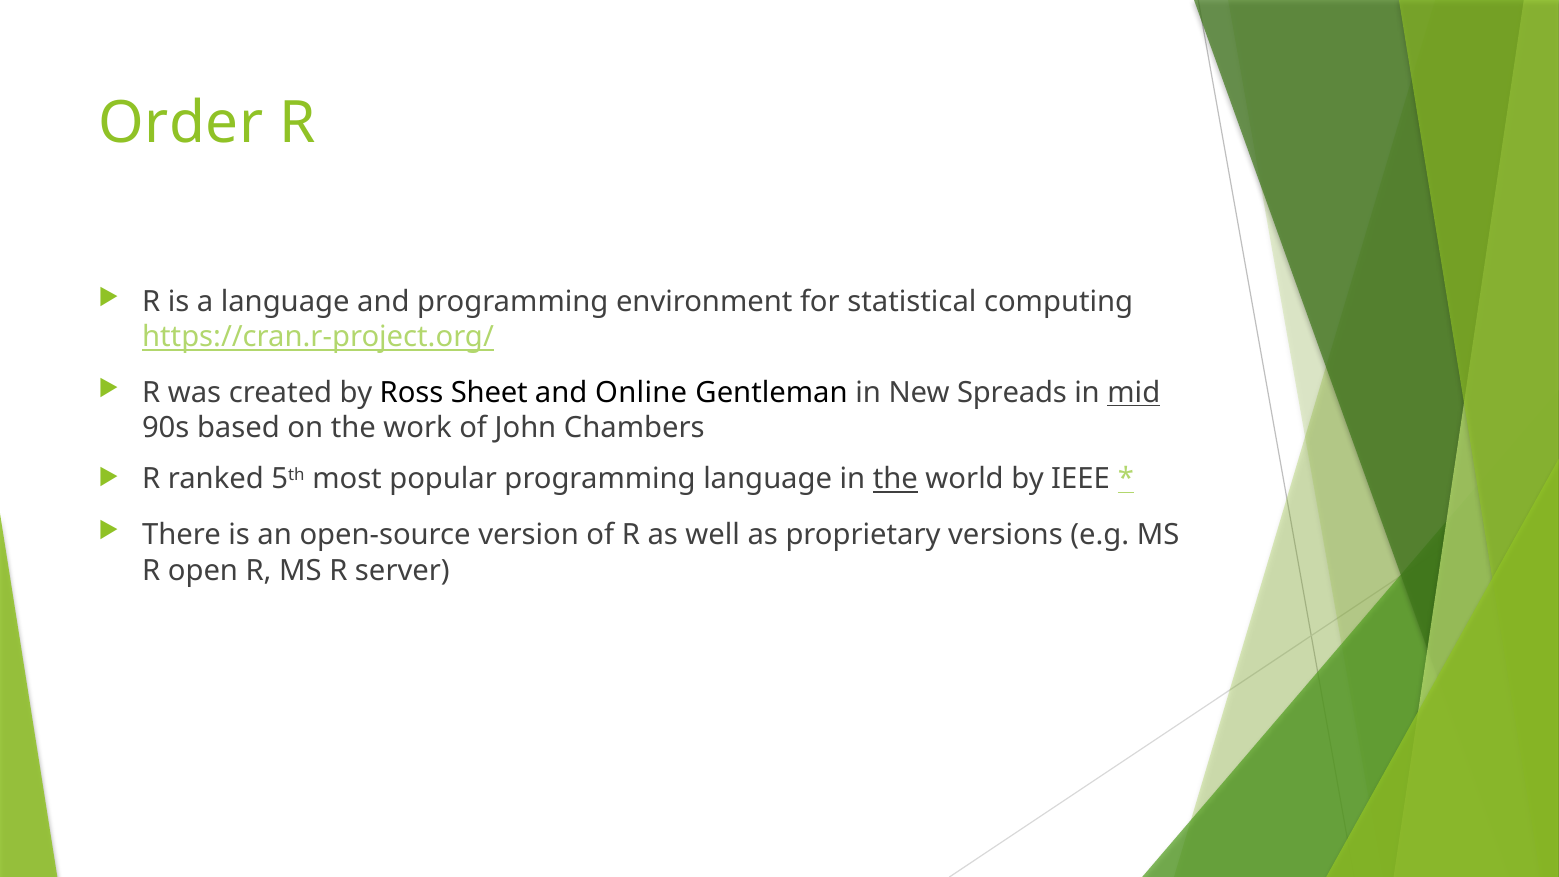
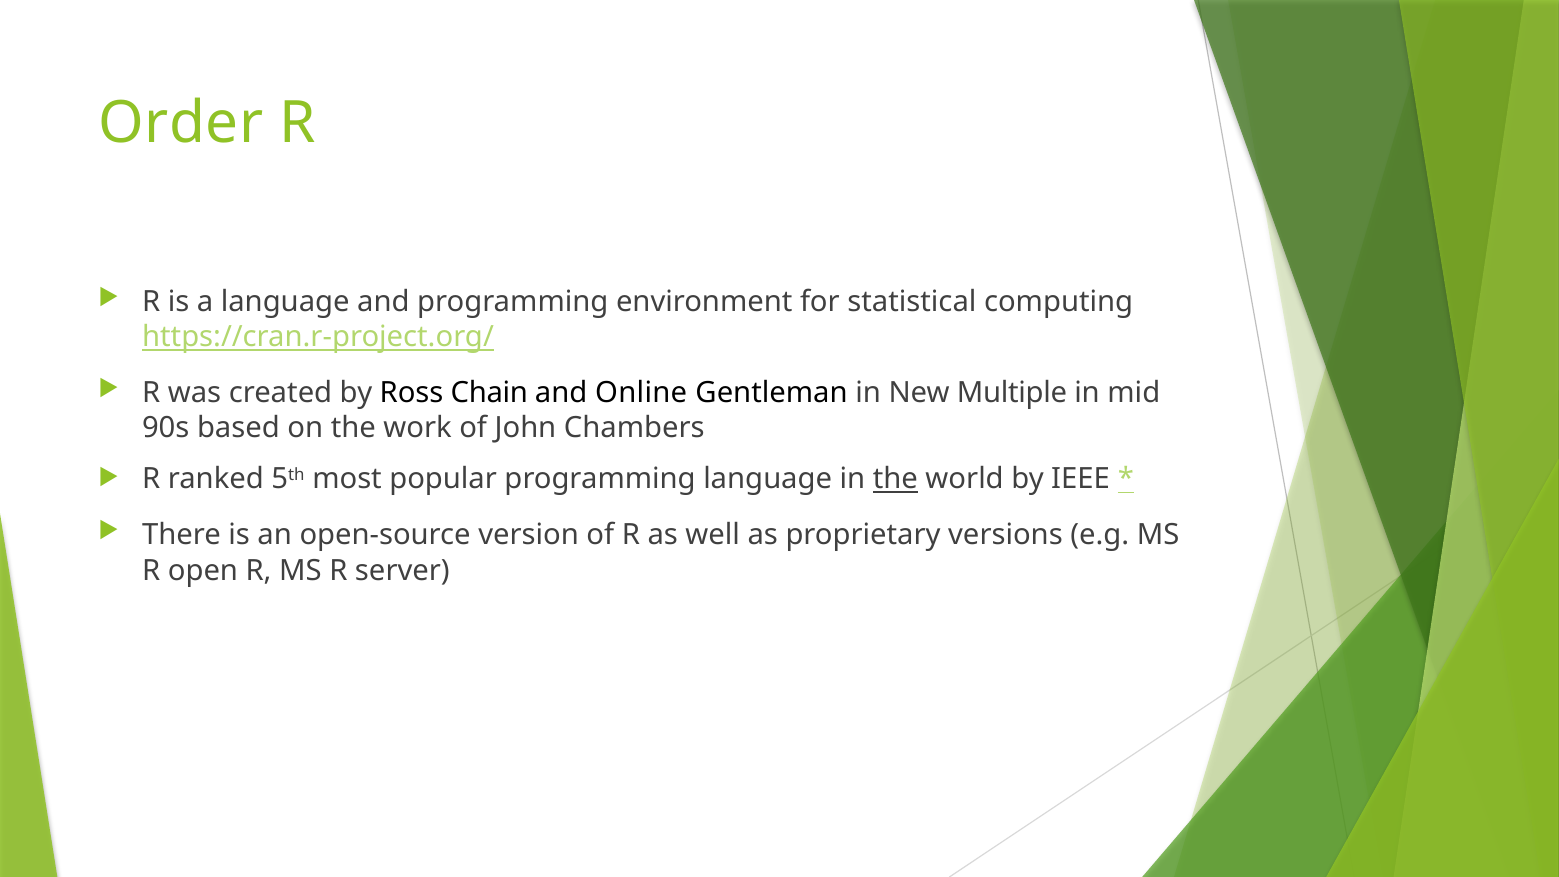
Sheet: Sheet -> Chain (489, 393)
Spreads: Spreads -> Multiple (1012, 393)
mid underline: present -> none (1134, 393)
